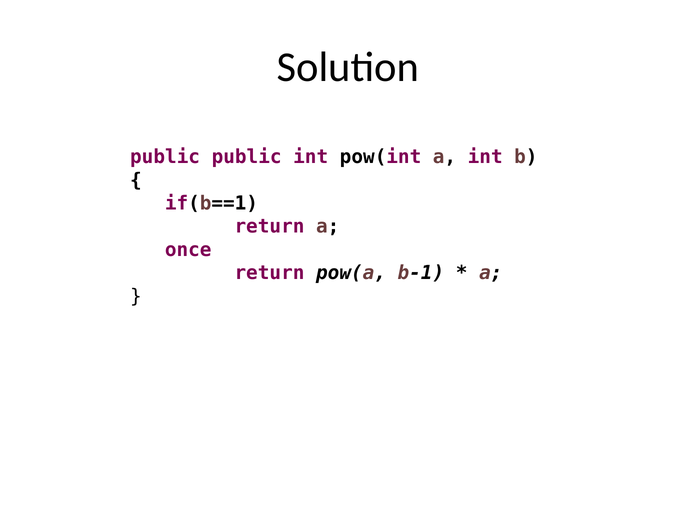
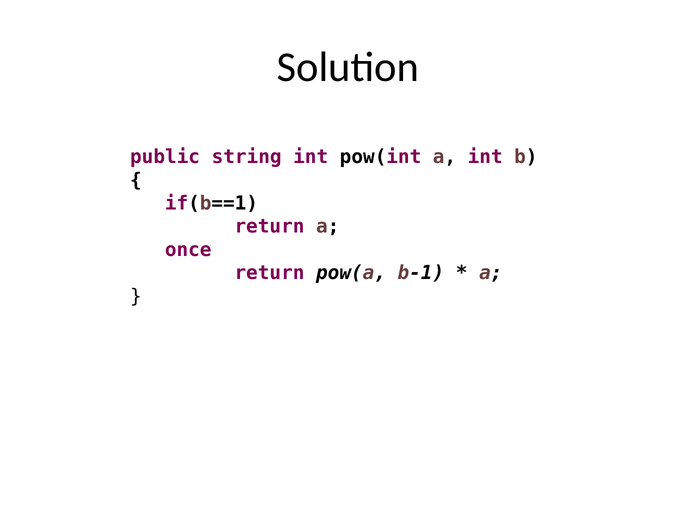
public public: public -> string (247, 157)
